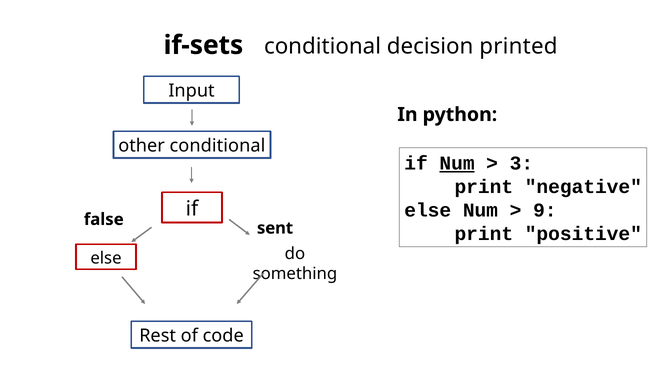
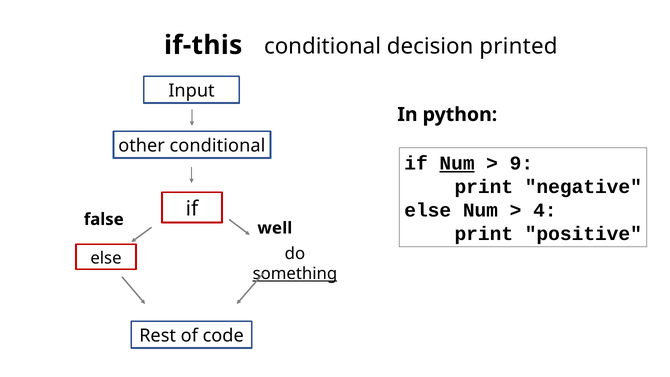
if-sets: if-sets -> if-this (203, 45)
3: 3 -> 9 (521, 163)
9: 9 -> 4 (545, 210)
sent: sent -> well (275, 228)
something underline: none -> present (295, 274)
